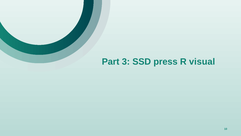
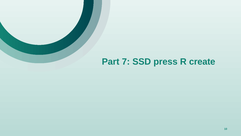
3: 3 -> 7 (126, 62)
visual: visual -> create (202, 62)
